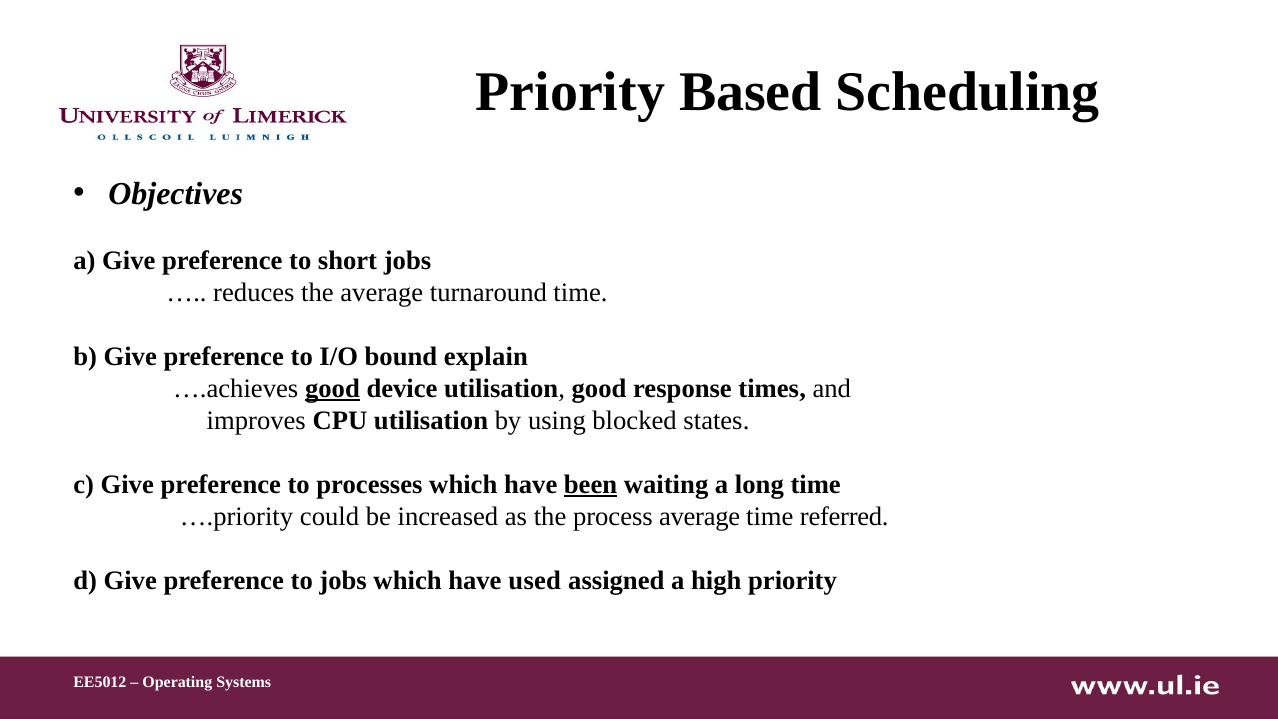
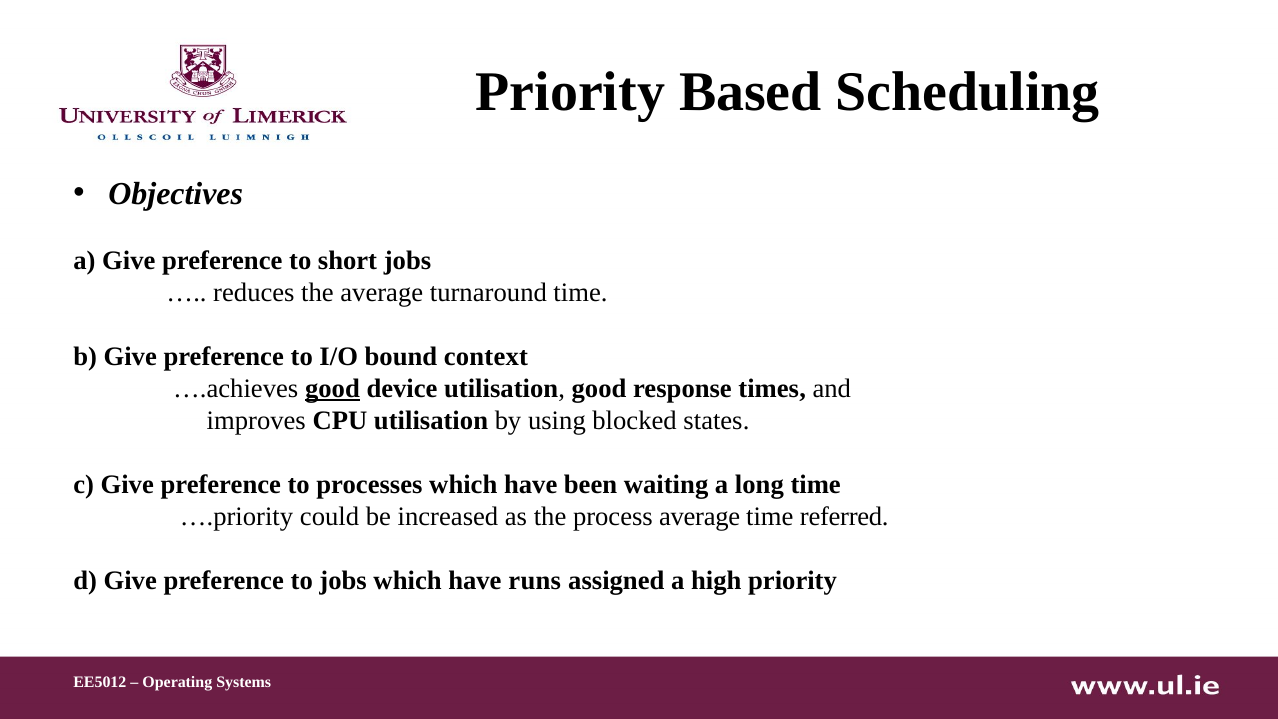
explain: explain -> context (486, 357)
been underline: present -> none (591, 485)
used: used -> runs (535, 580)
